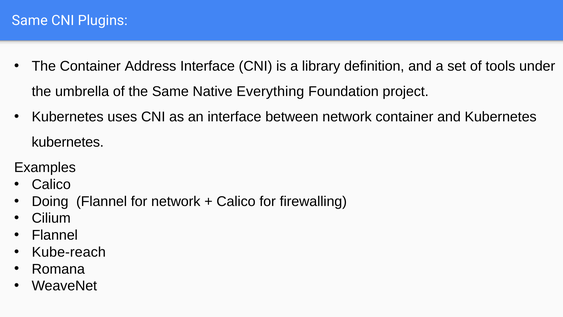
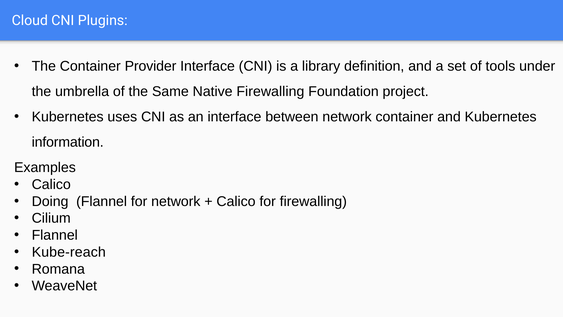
Same: Same -> Cloud (30, 21)
Address: Address -> Provider (151, 66)
Native Everything: Everything -> Firewalling (270, 91)
kubernetes: kubernetes -> information (68, 142)
